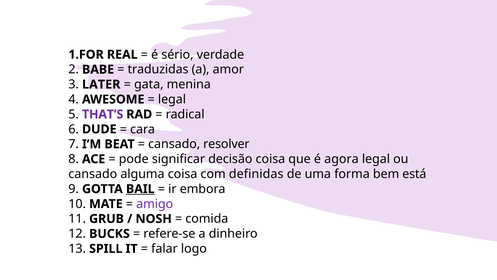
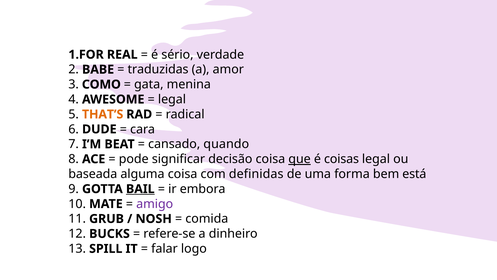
LATER: LATER -> COMO (101, 84)
THAT’S colour: purple -> orange (103, 114)
resolver: resolver -> quando (226, 144)
que underline: none -> present (300, 159)
agora: agora -> coisas (342, 159)
cansado: cansado -> baseada (93, 174)
